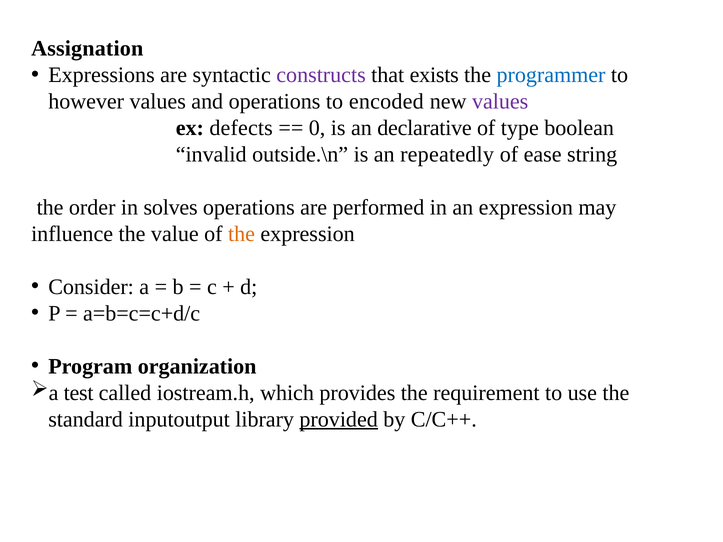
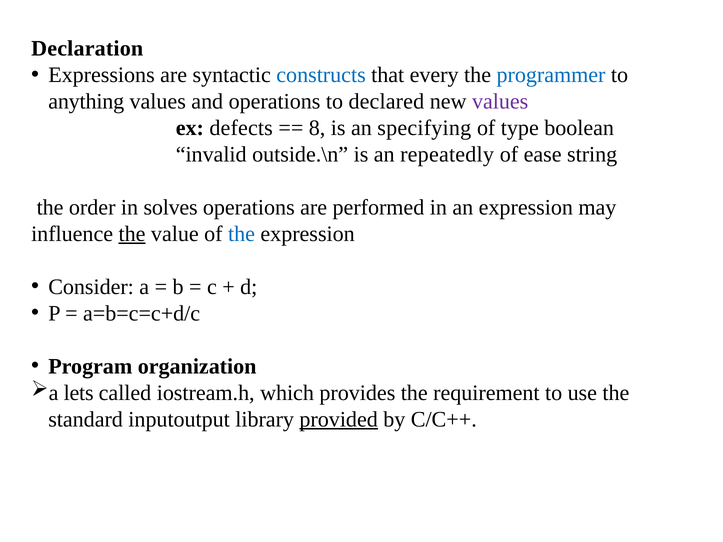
Assignation: Assignation -> Declaration (87, 48)
constructs colour: purple -> blue (321, 75)
exists: exists -> every (434, 75)
however: however -> anything (86, 101)
encoded: encoded -> declared (386, 101)
0: 0 -> 8 (317, 128)
declarative: declarative -> specifying (424, 128)
the underline: none -> present (132, 234)
the colour: orange -> blue (242, 234)
test: test -> lets (79, 393)
